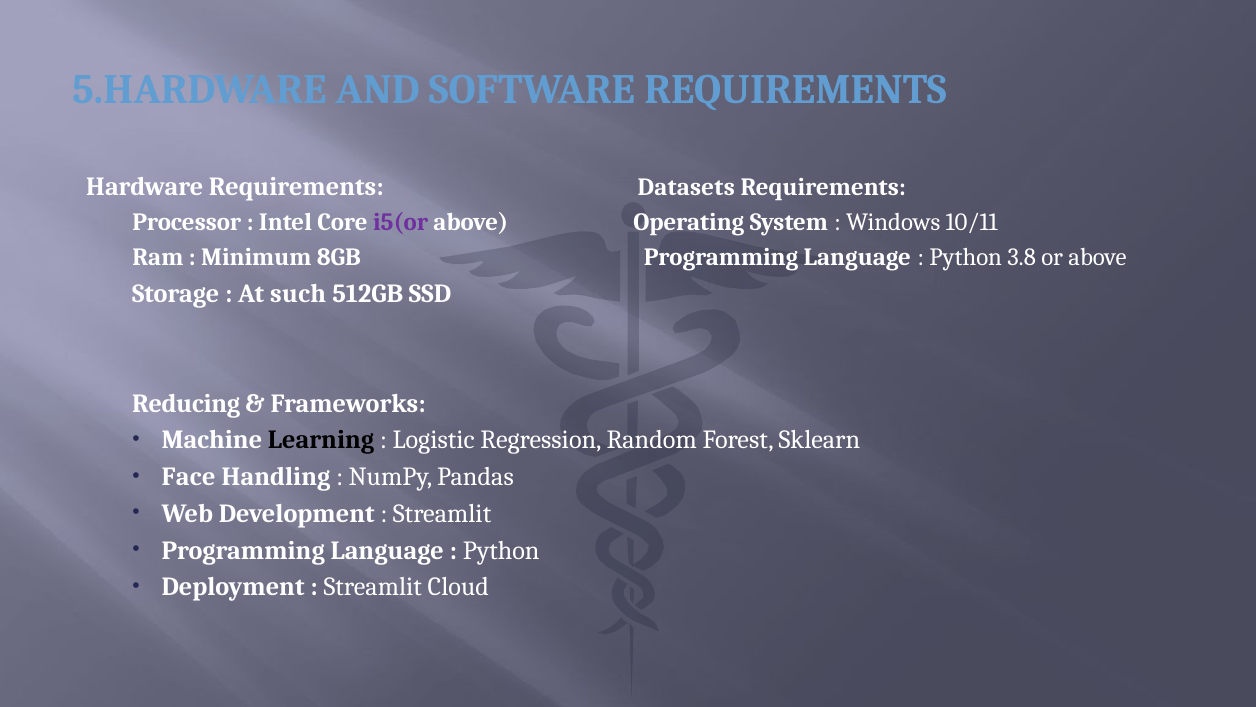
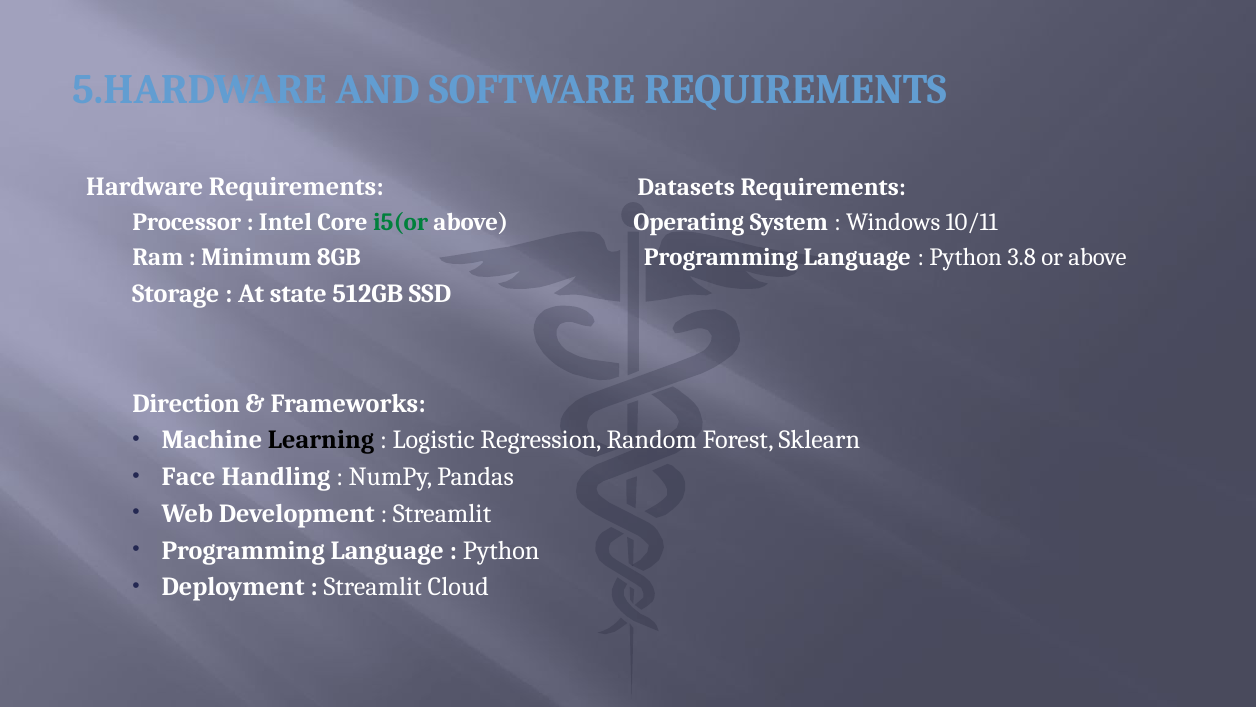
i5(or colour: purple -> green (401, 223)
such: such -> state (298, 293)
Reducing: Reducing -> Direction (186, 403)
